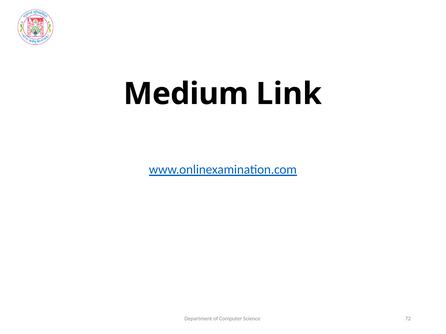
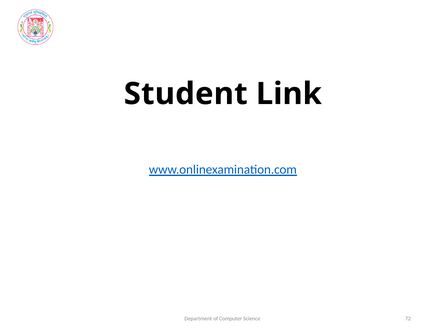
Medium: Medium -> Student (186, 94)
